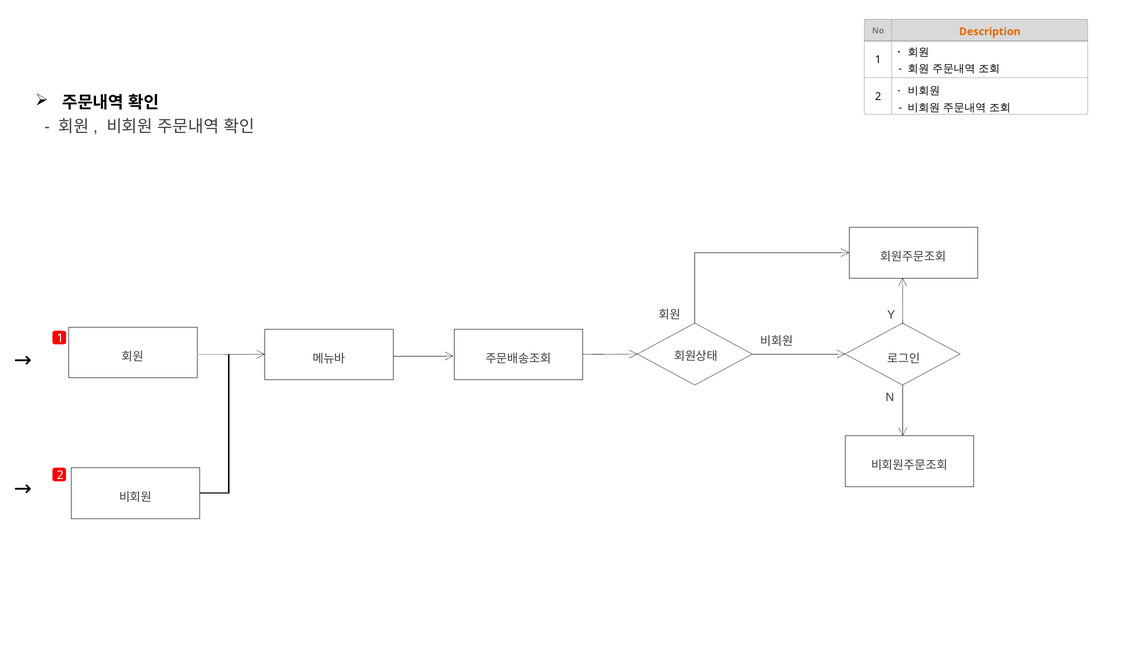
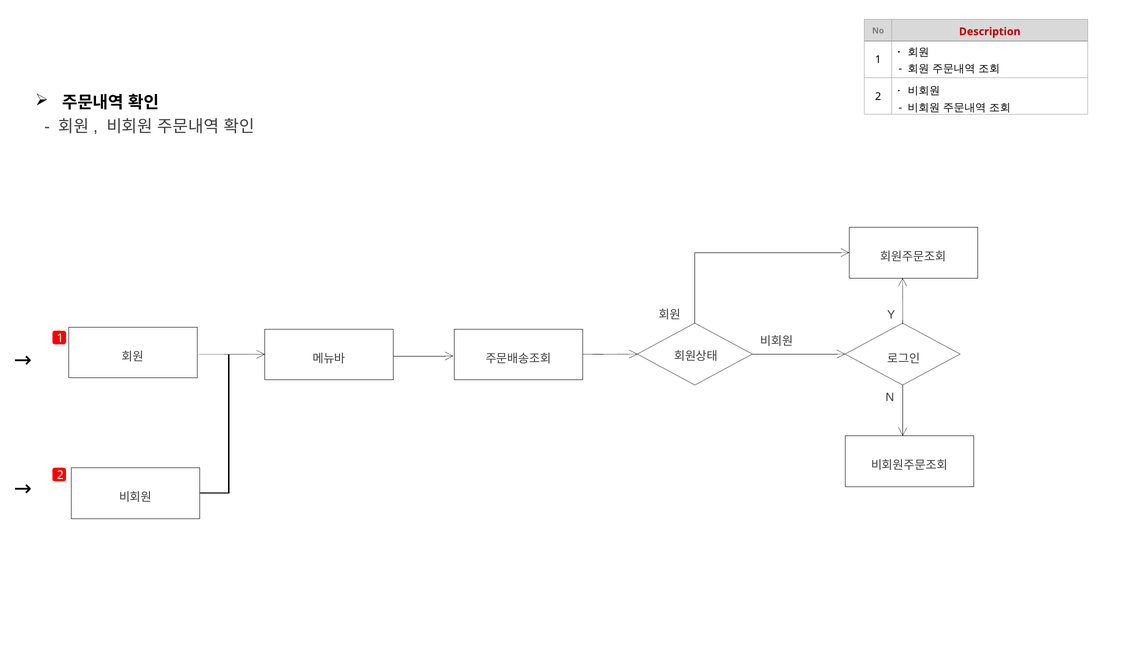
Description colour: orange -> red (990, 32)
